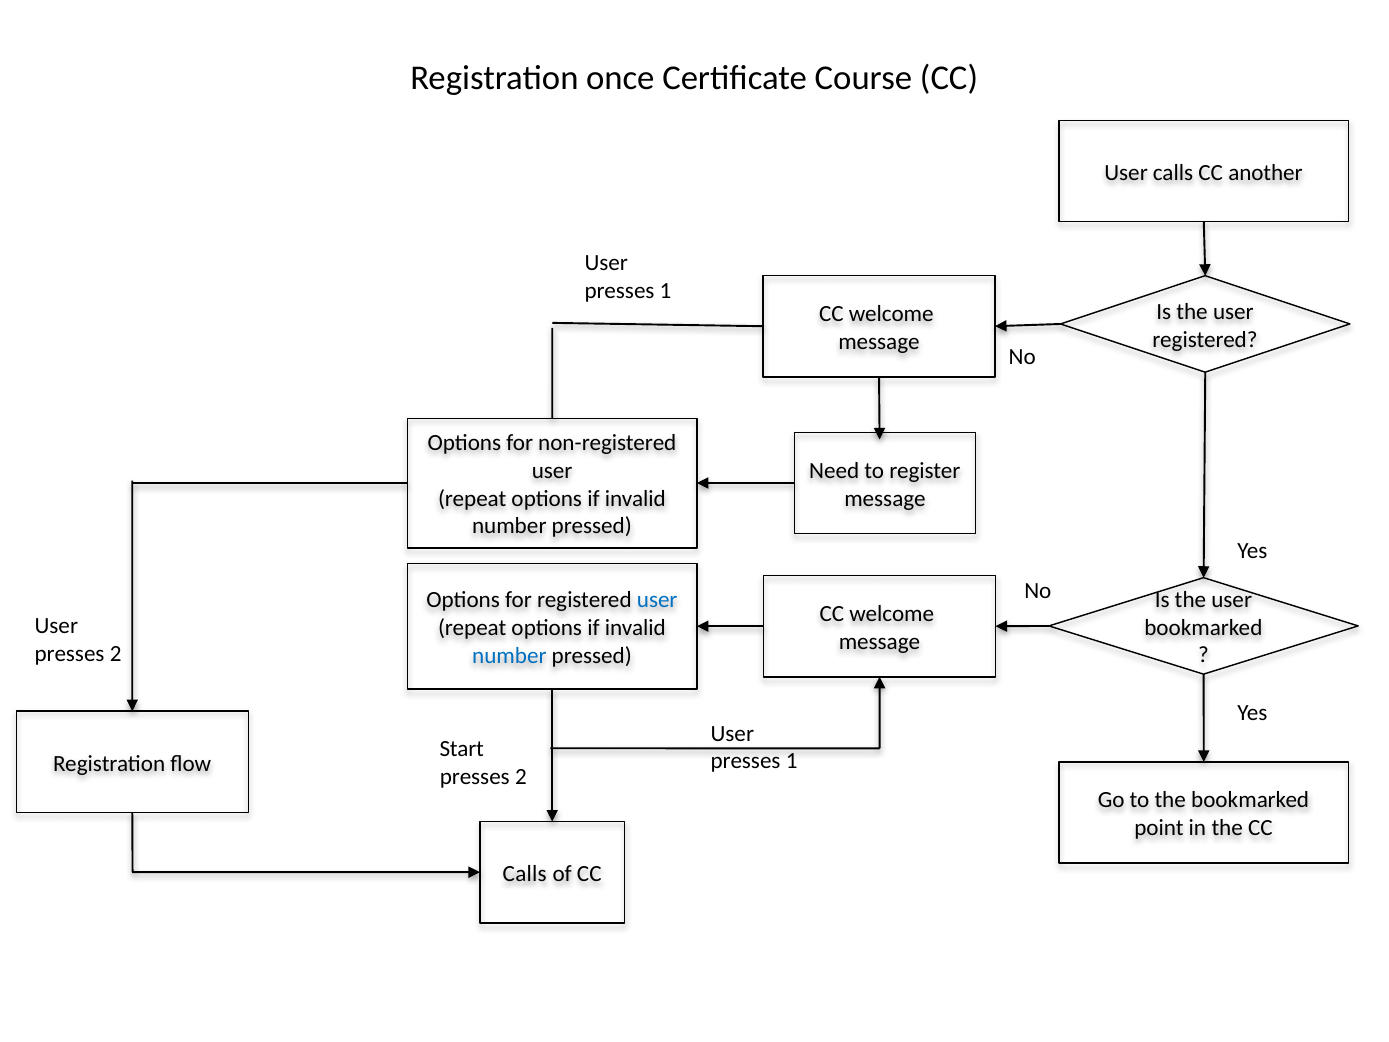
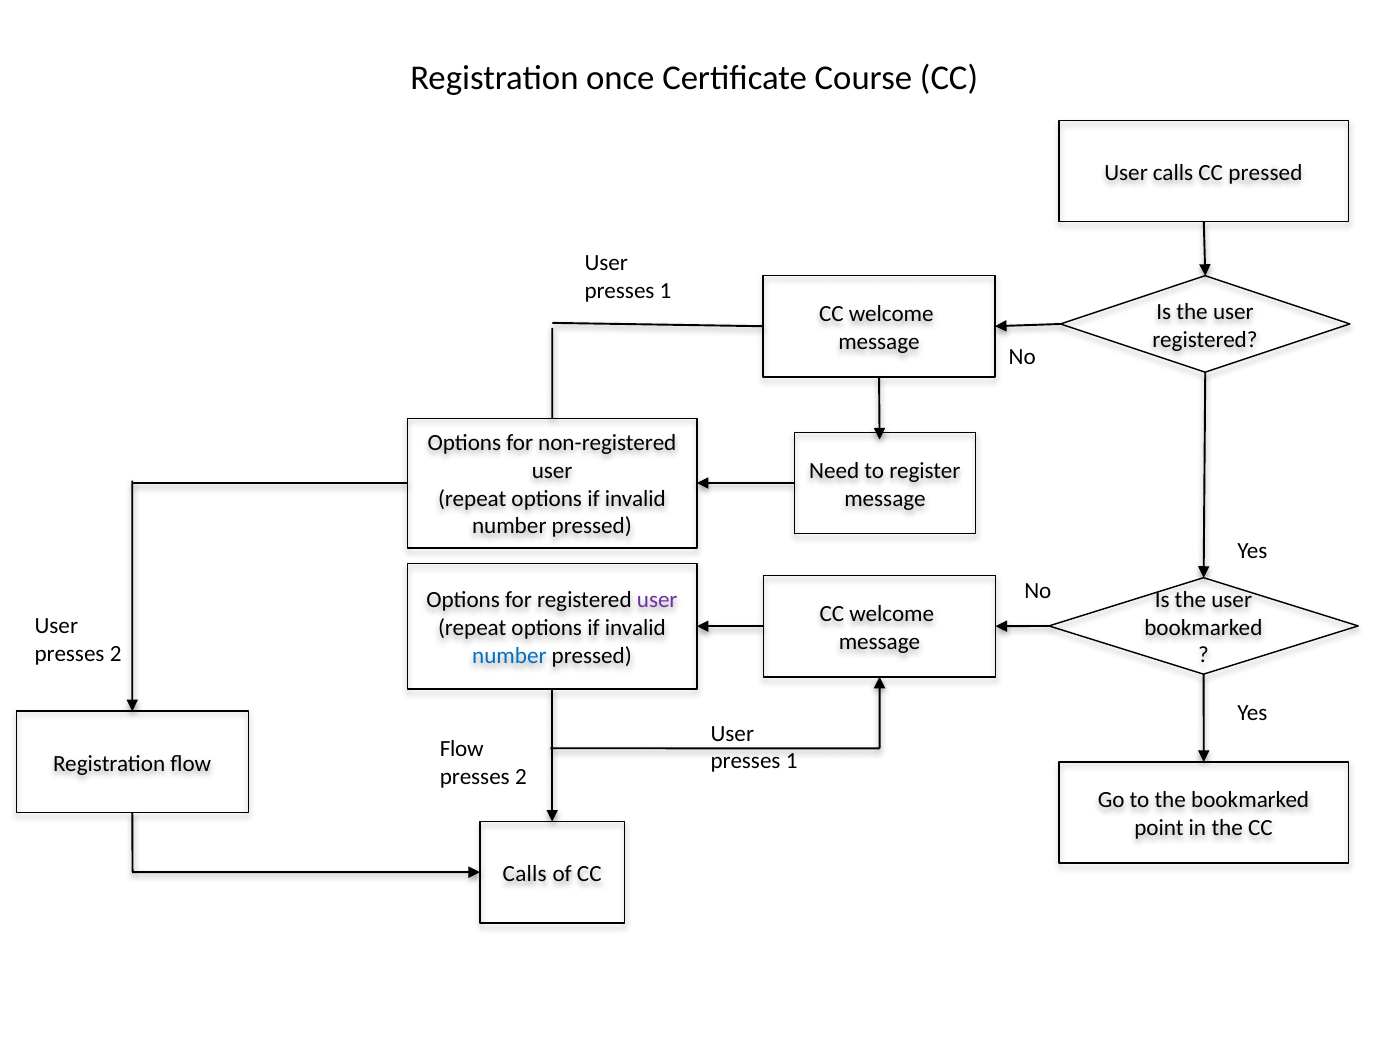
CC another: another -> pressed (1265, 173)
user colour: blue -> purple (657, 600)
Start: Start -> Flow (462, 749)
